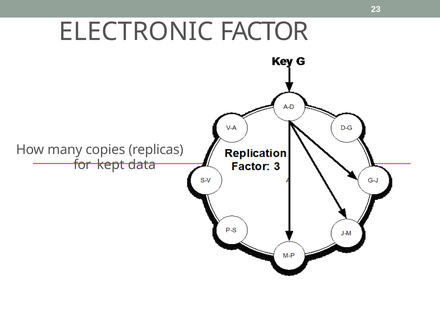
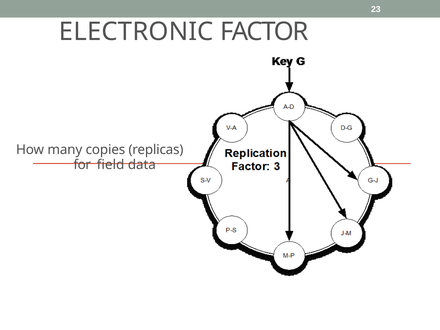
kept: kept -> field (111, 165)
